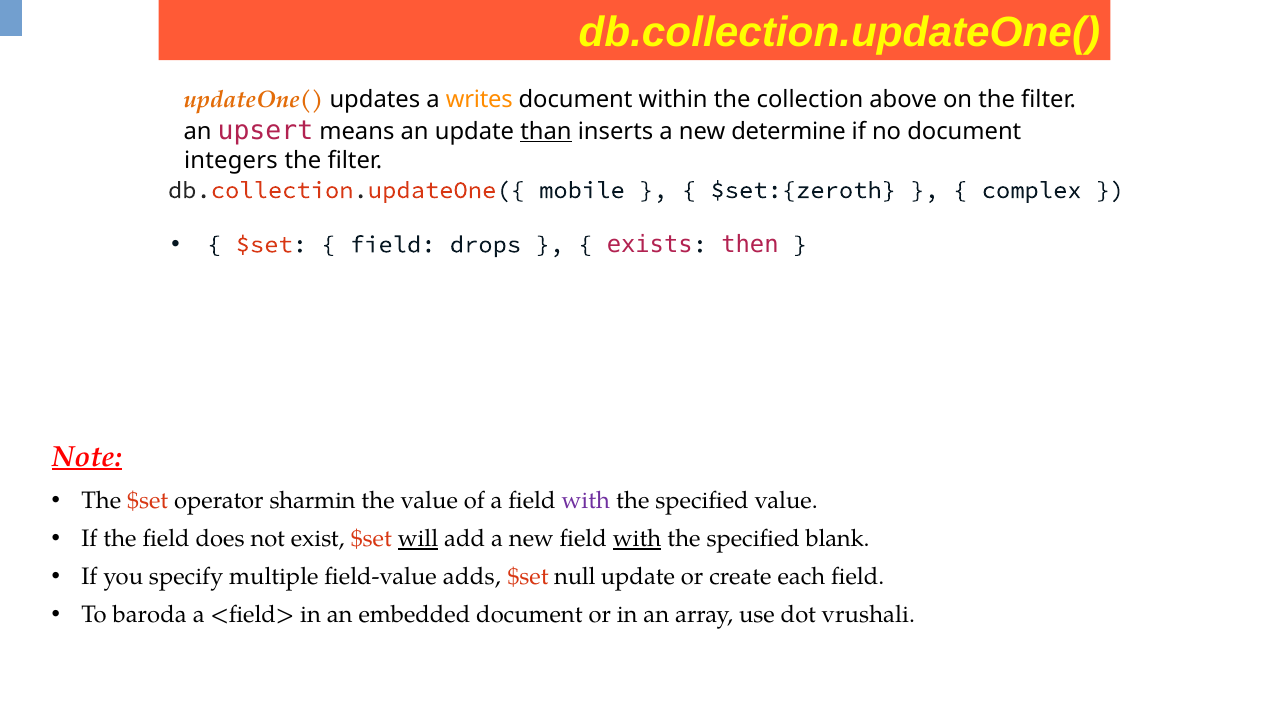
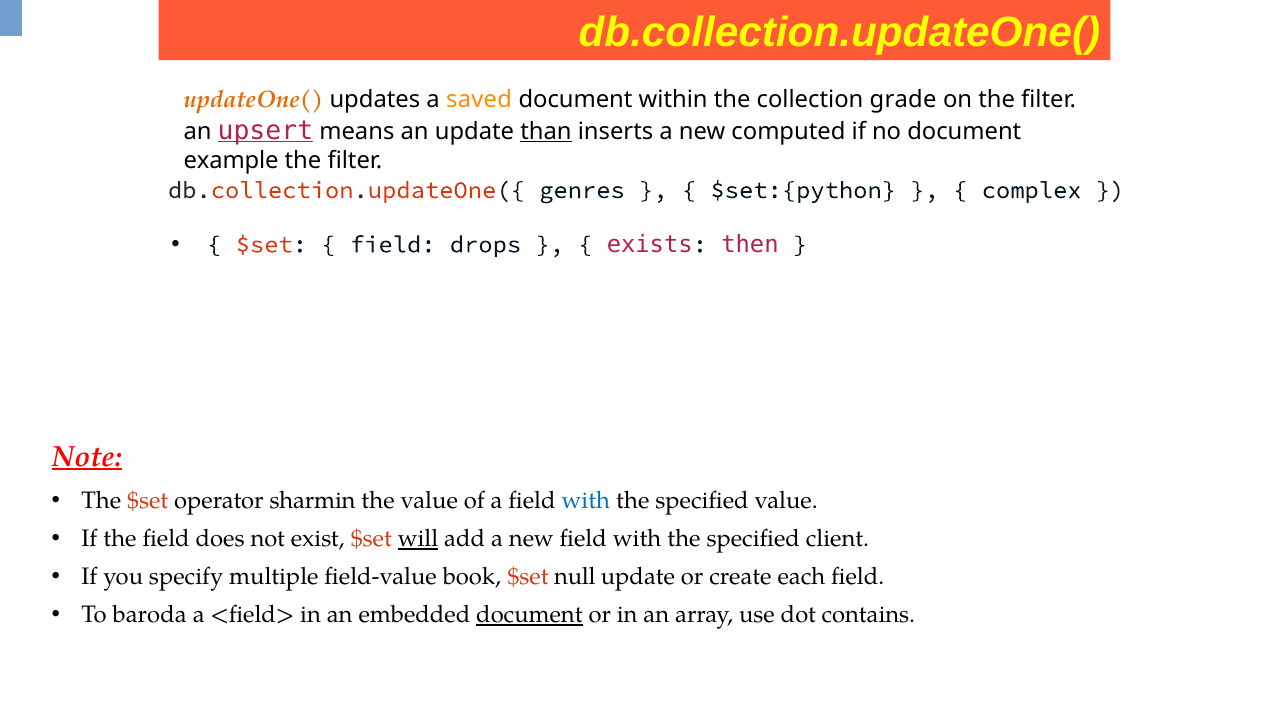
writes: writes -> saved (479, 100)
above: above -> grade (903, 100)
upsert underline: none -> present (265, 130)
determine: determine -> computed (788, 131)
integers: integers -> example (231, 160)
mobile: mobile -> genres (582, 190)
$set:{zeroth: $set:{zeroth -> $set:{python (803, 190)
with colour: purple -> blue (586, 501)
with underline: present -> none (637, 539)
blank: blank -> client (837, 539)
adds: adds -> book (472, 577)
document underline: none -> present (529, 615)
vrushali: vrushali -> contains (868, 615)
